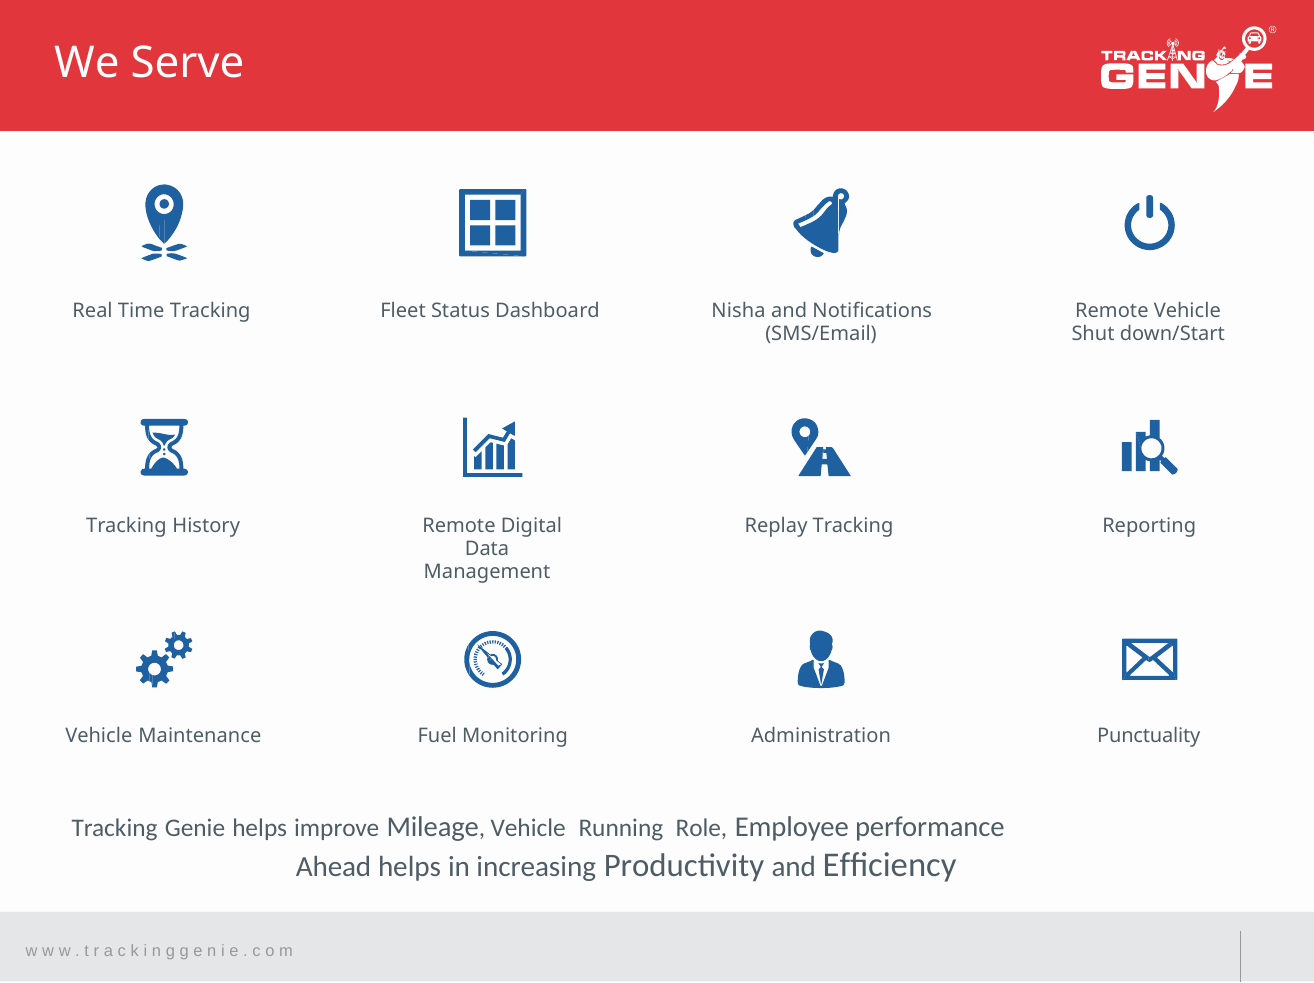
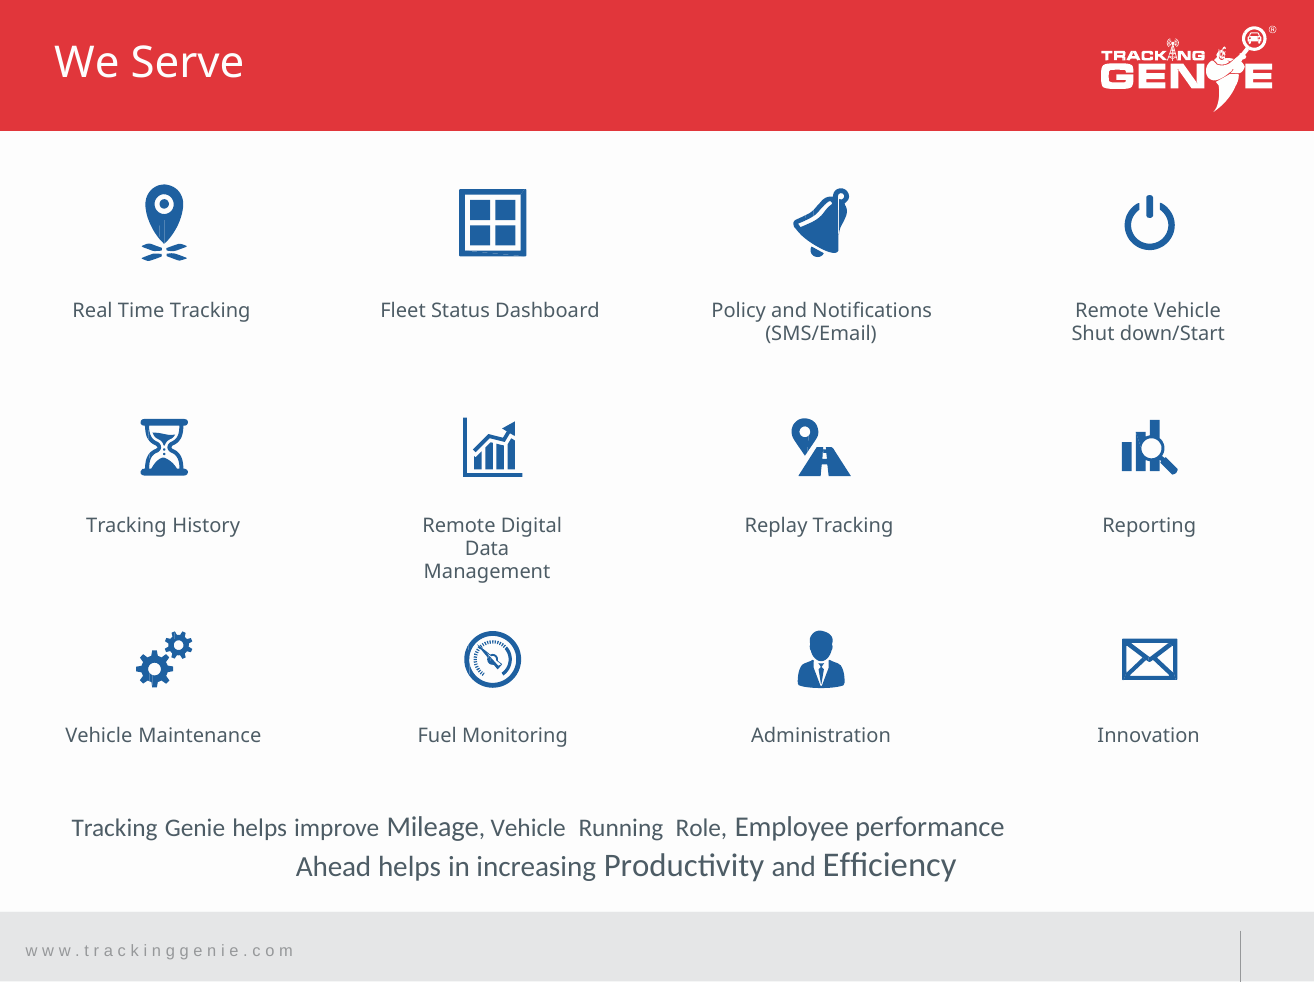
Nisha: Nisha -> Policy (739, 311)
Punctuality: Punctuality -> Innovation (1149, 736)
